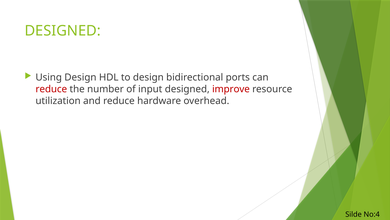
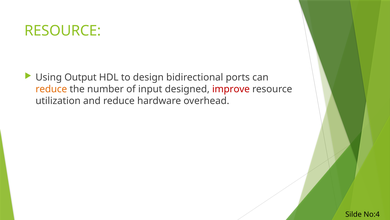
DESIGNED: DESIGNED -> RESOURCE (63, 31)
Using Design: Design -> Output (80, 77)
reduce colour: red -> orange (51, 89)
